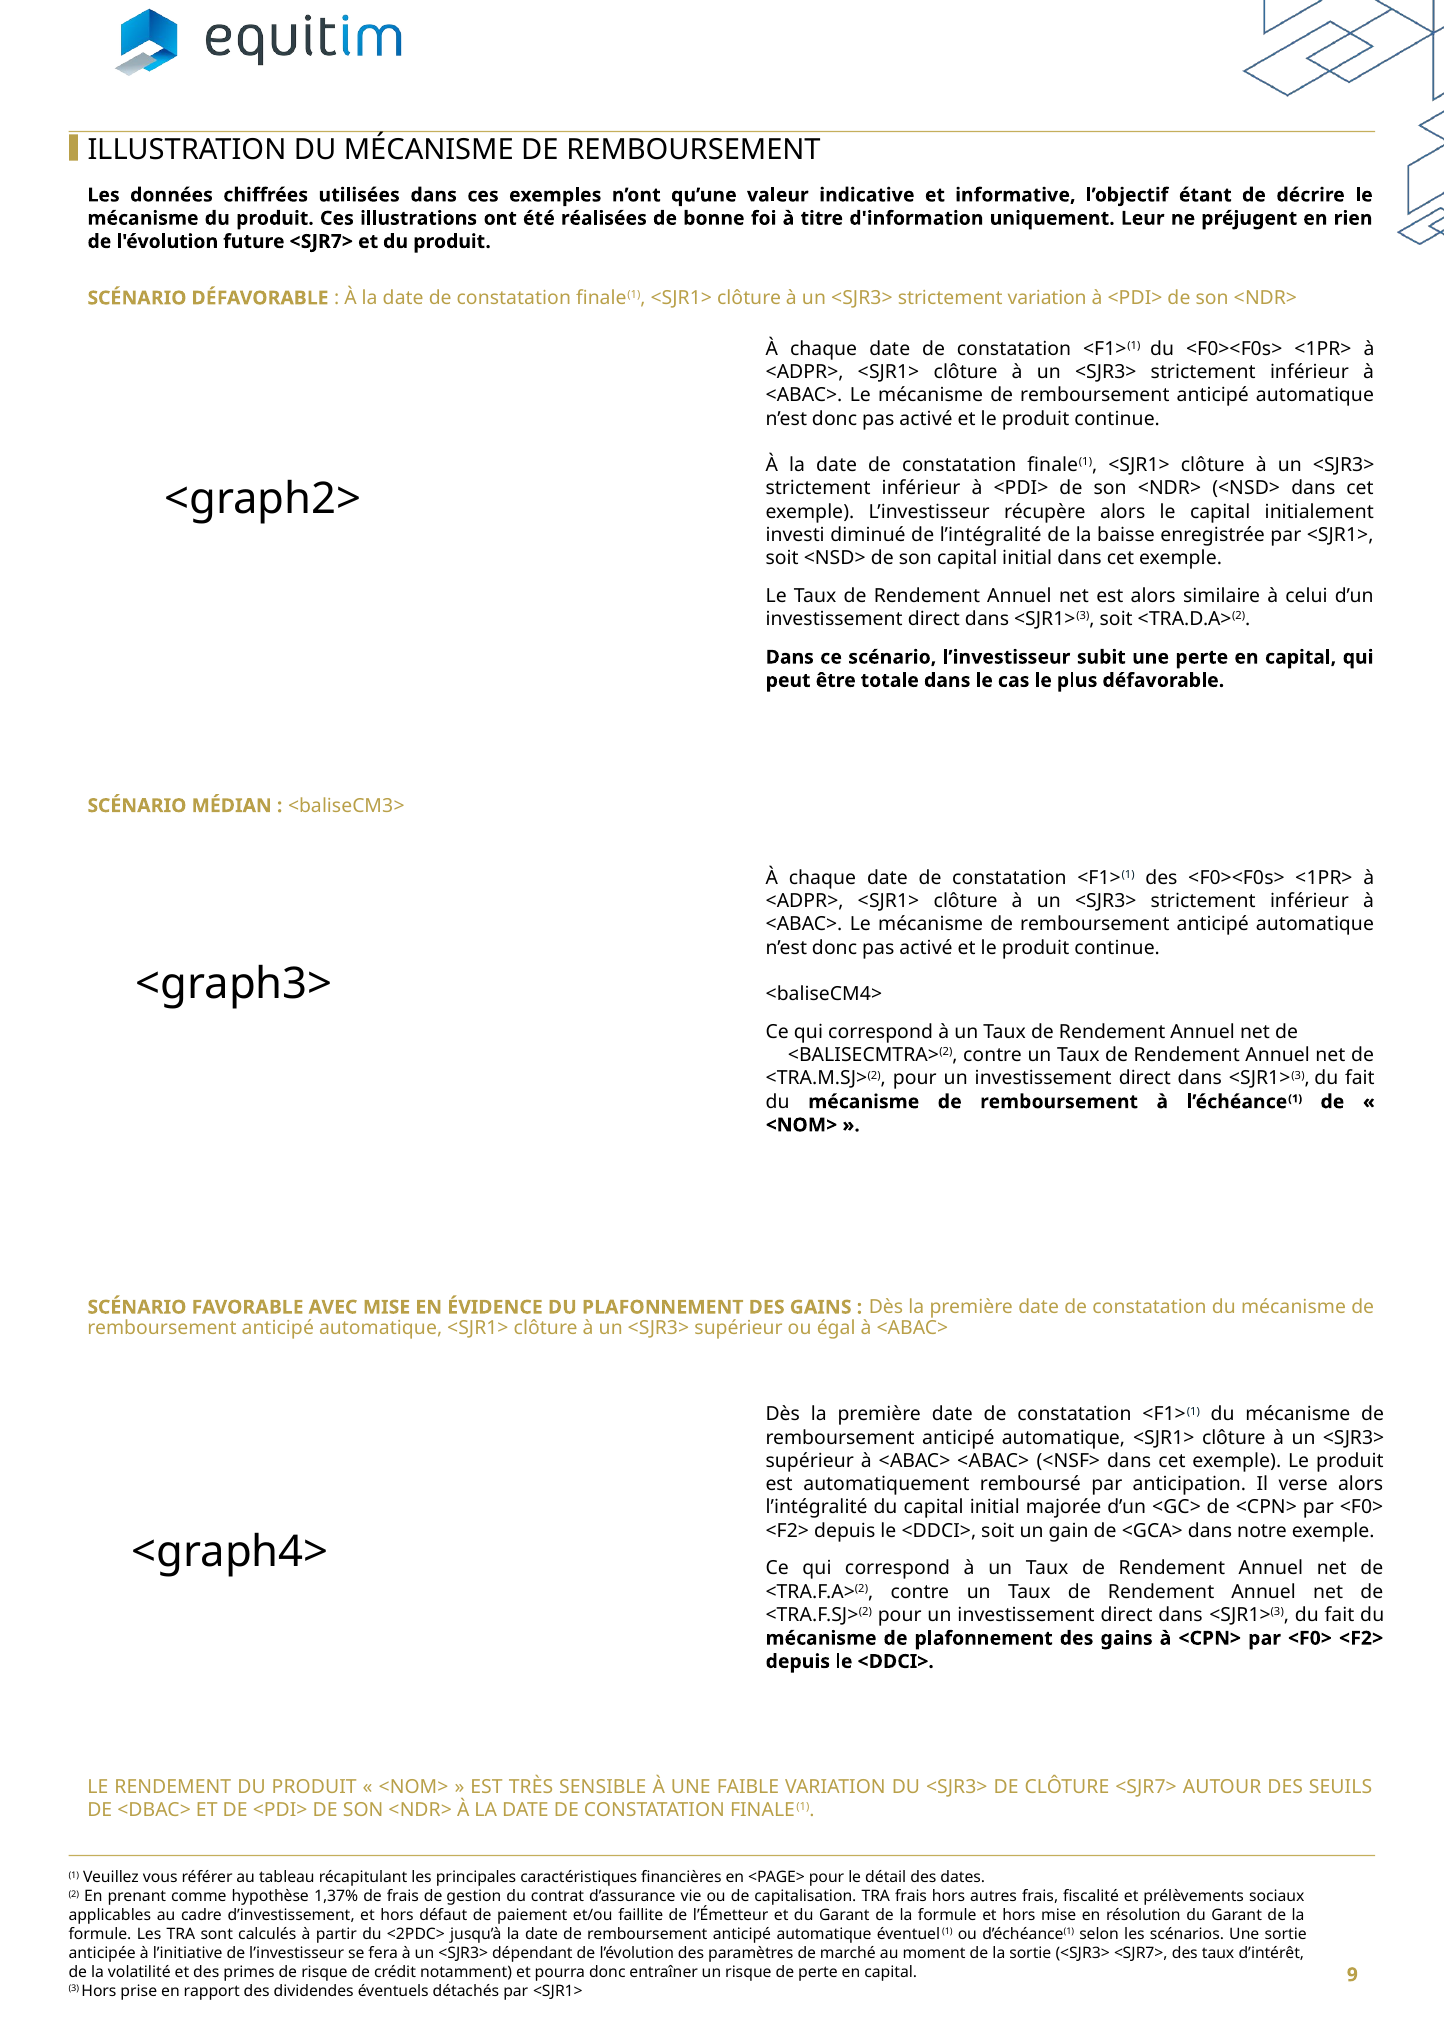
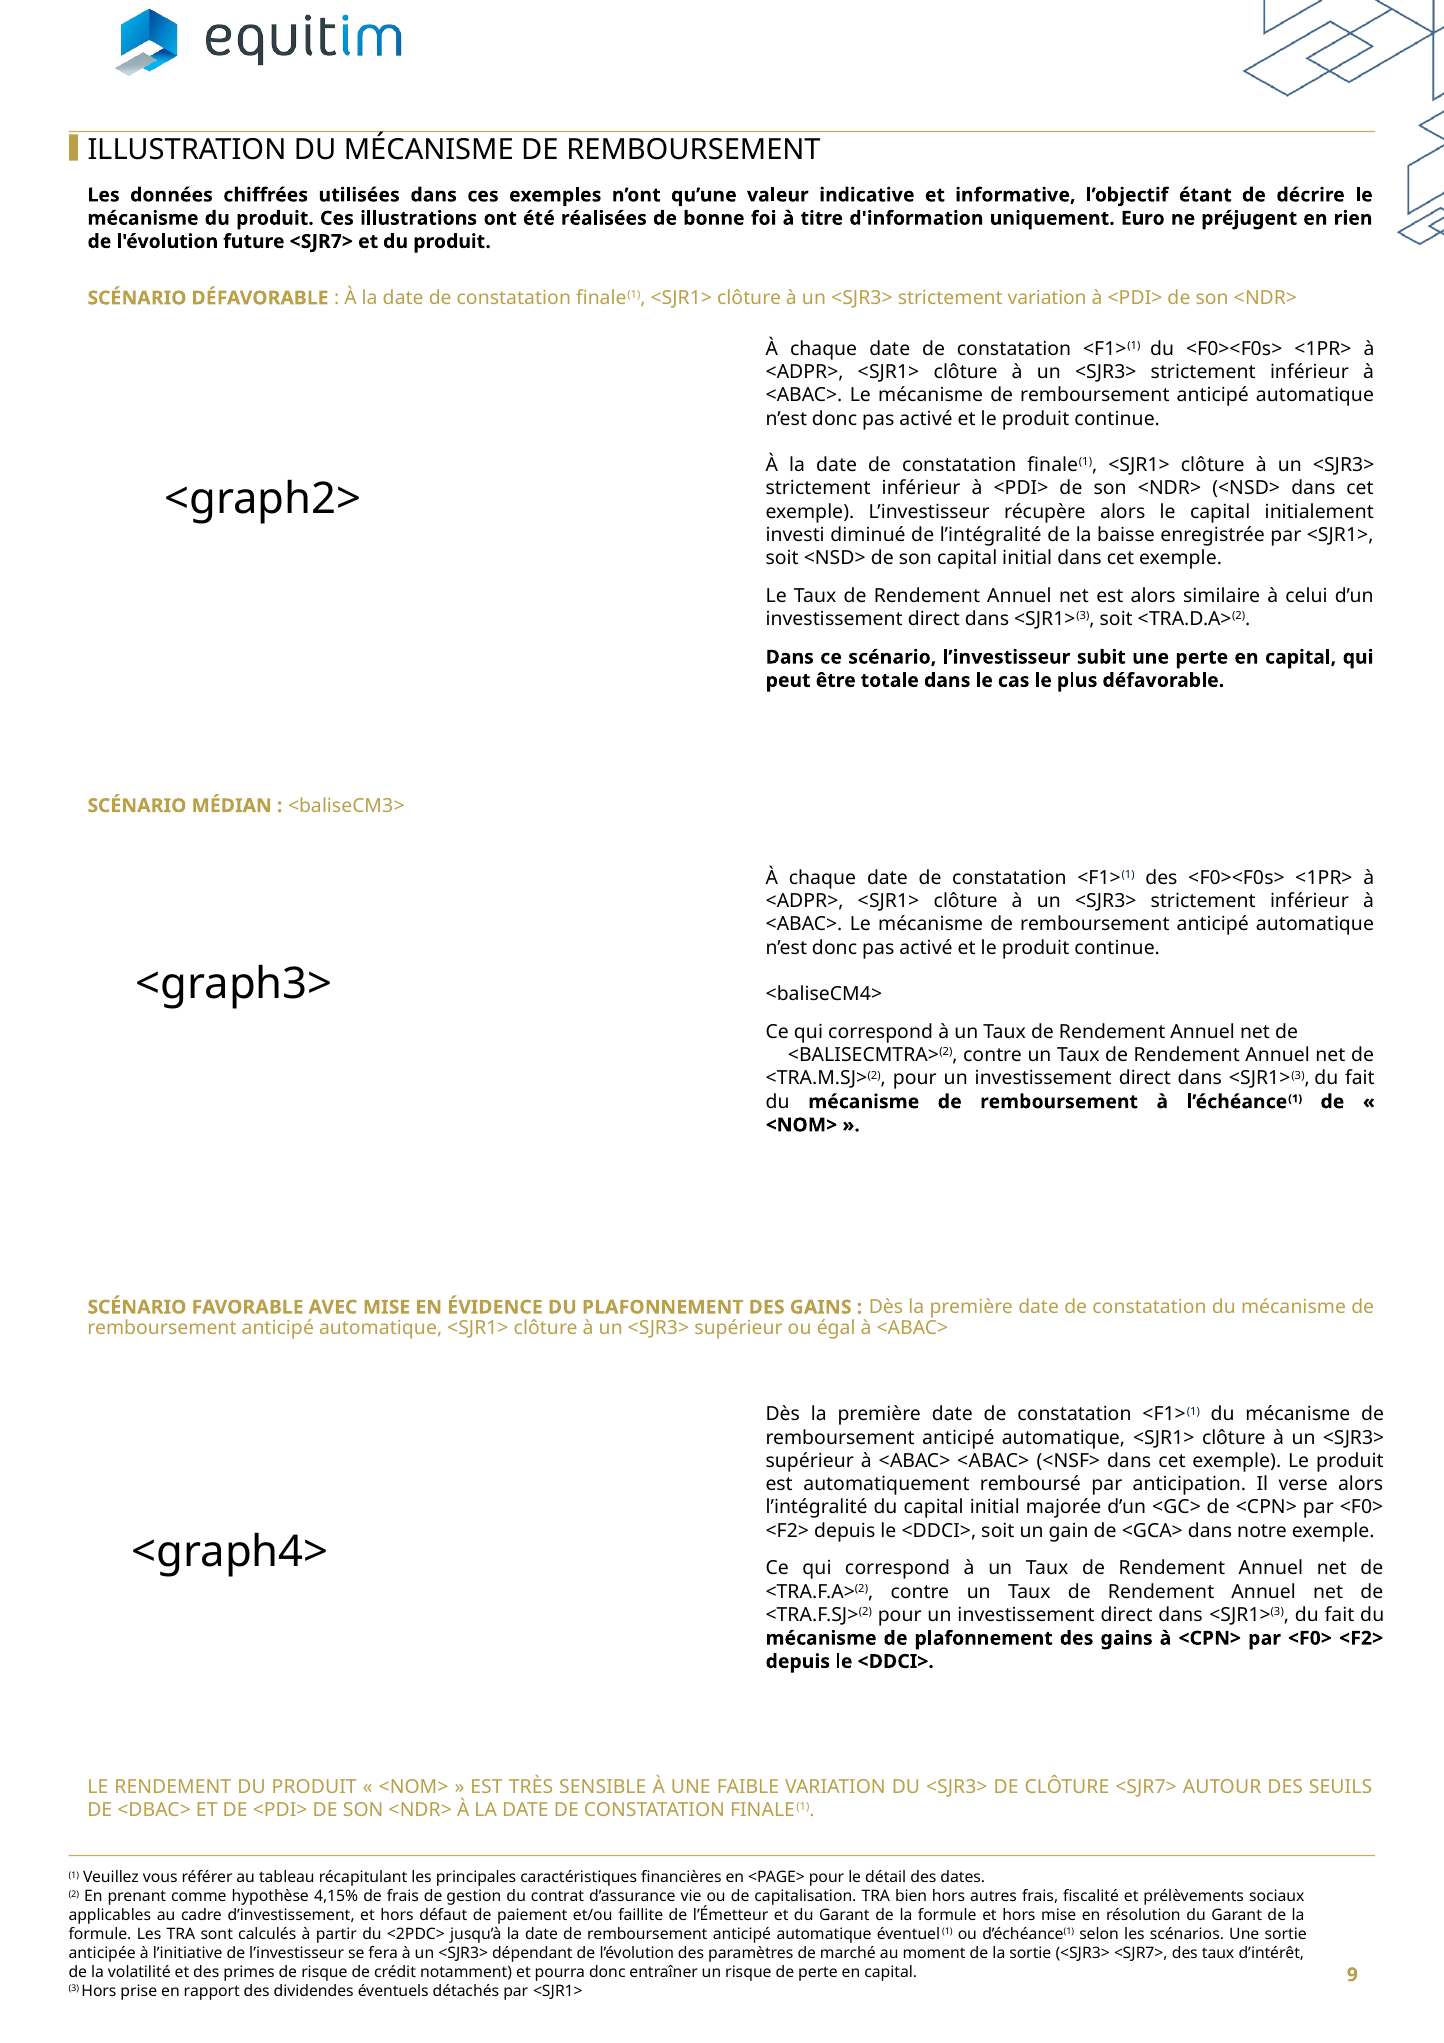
Leur: Leur -> Euro (1143, 218)
1,37%: 1,37% -> 4,15% (336, 1896)
TRA frais: frais -> bien (911, 1896)
